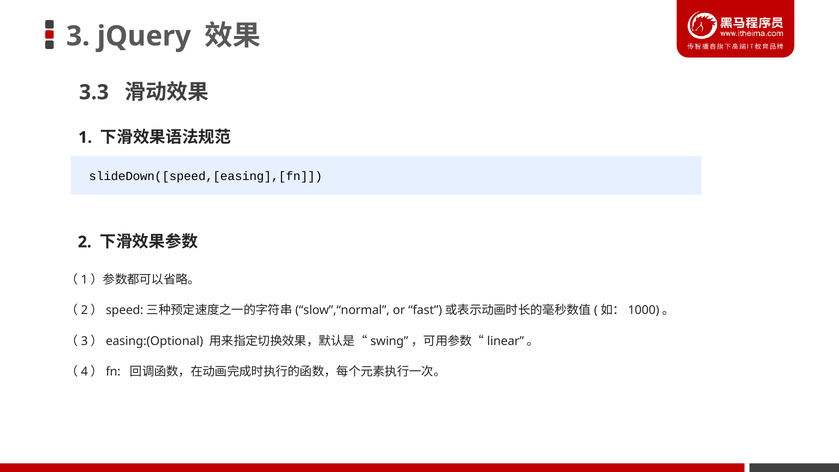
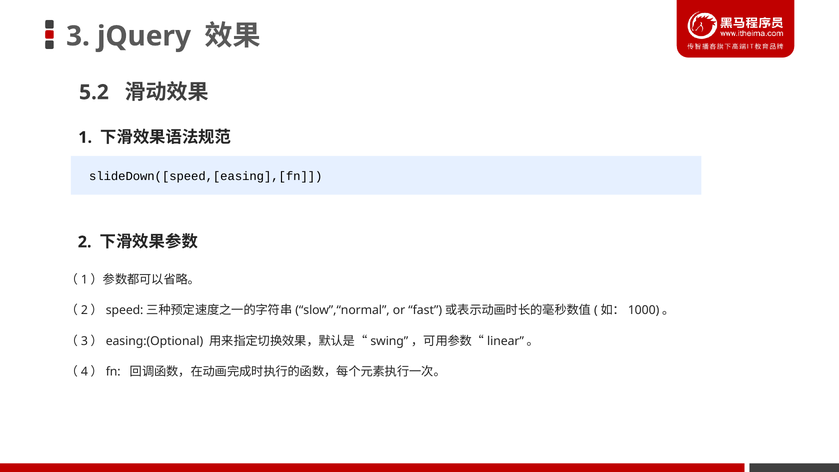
3.3: 3.3 -> 5.2 (94, 92)
